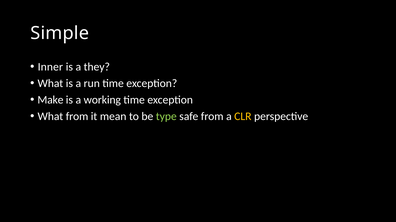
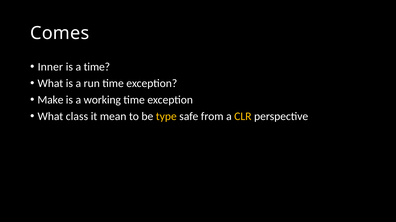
Simple: Simple -> Comes (60, 33)
a they: they -> time (97, 67)
What from: from -> class (77, 117)
type colour: light green -> yellow (166, 117)
